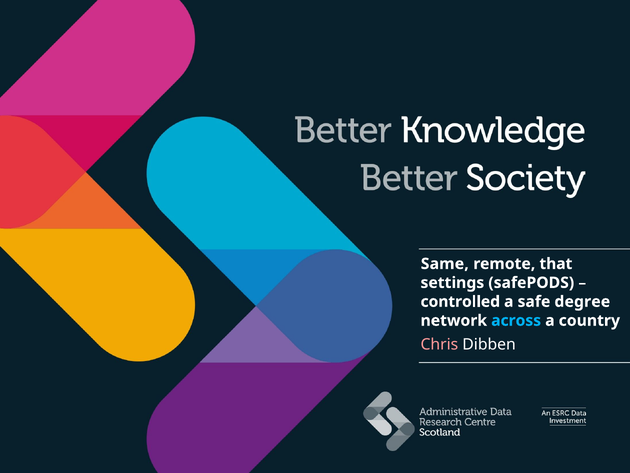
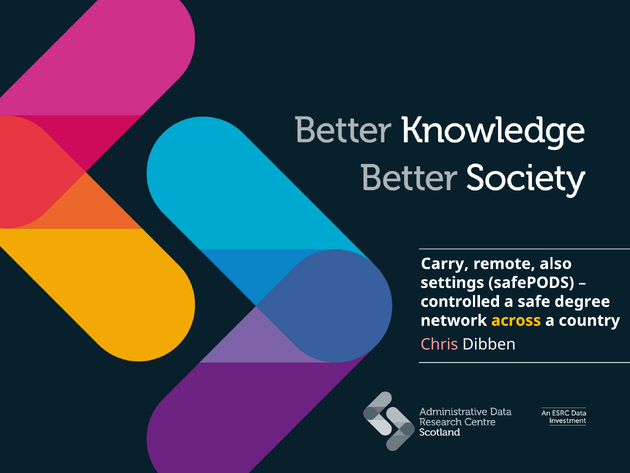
Same: Same -> Carry (445, 264)
that: that -> also (556, 264)
across colour: light blue -> yellow (516, 320)
